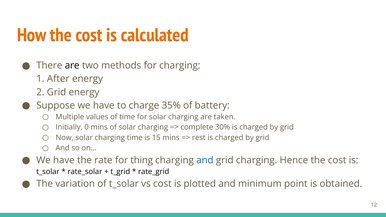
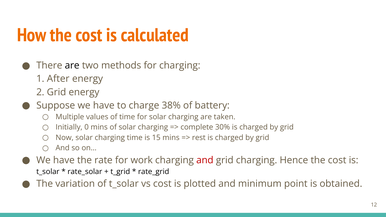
35%: 35% -> 38% (171, 105)
thing: thing -> work (142, 160)
and colour: blue -> red (205, 160)
